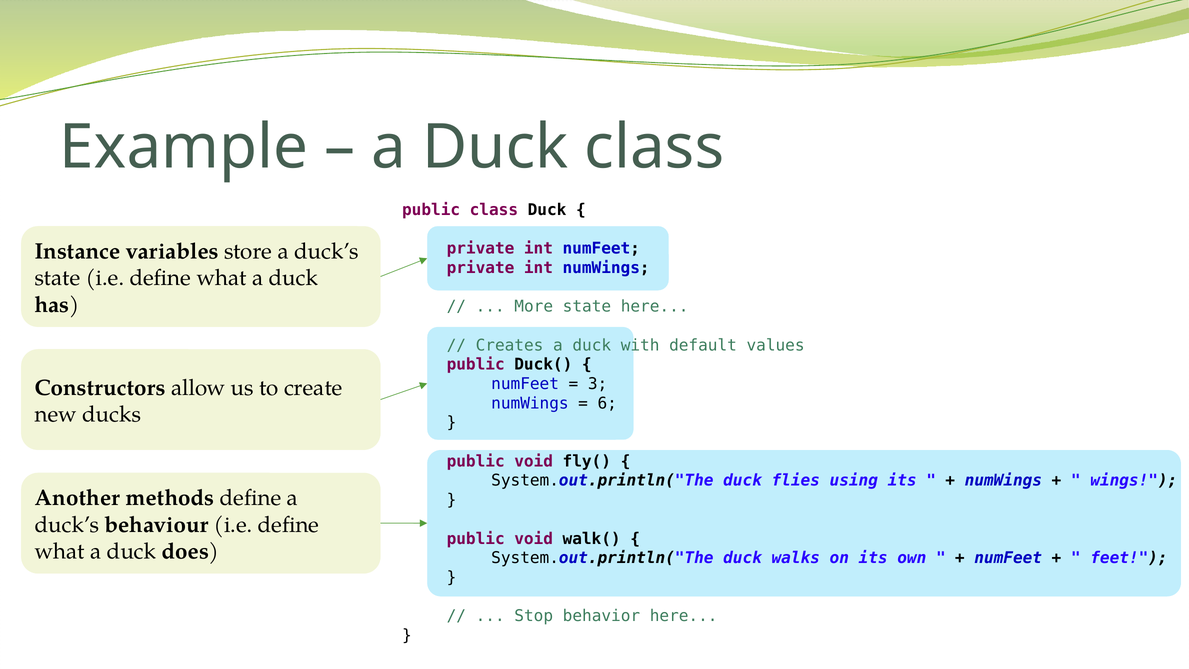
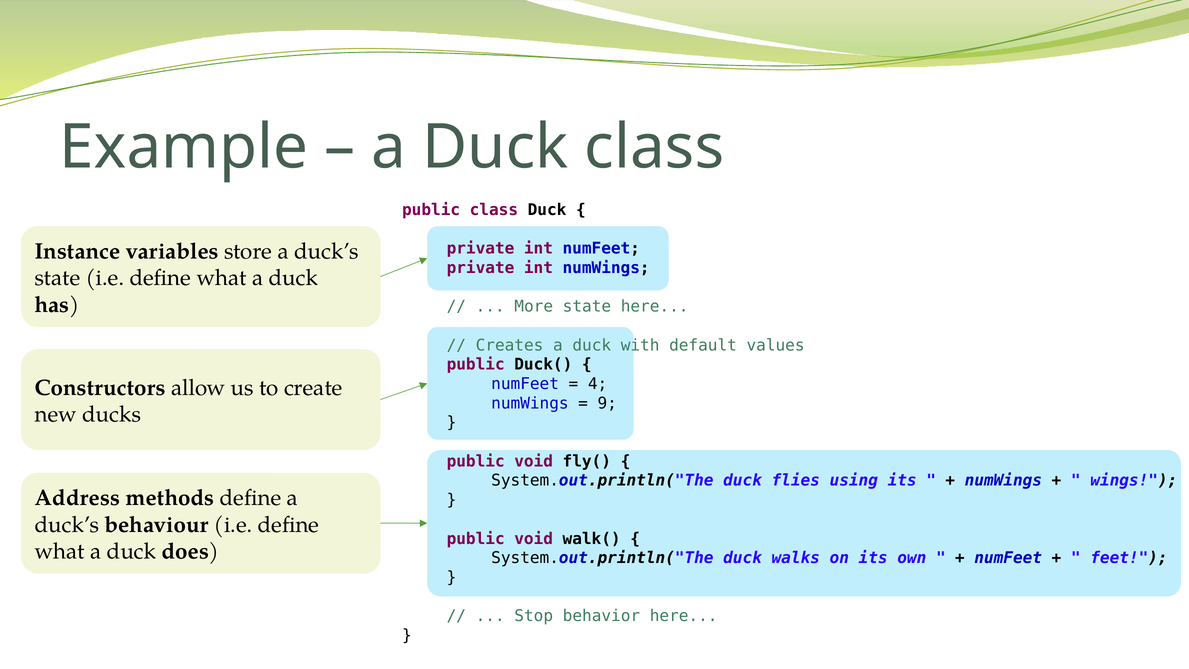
3: 3 -> 4 (598, 384)
6: 6 -> 9 (607, 403)
Another: Another -> Address (77, 498)
